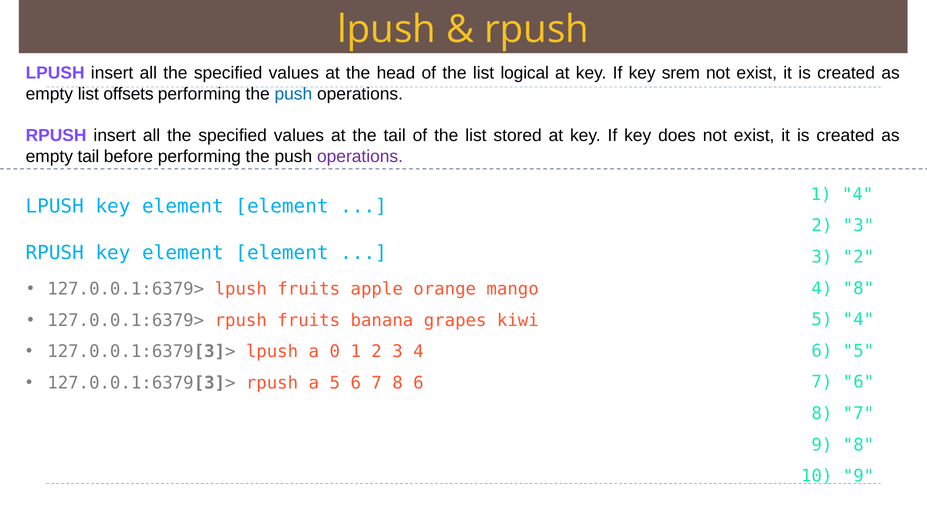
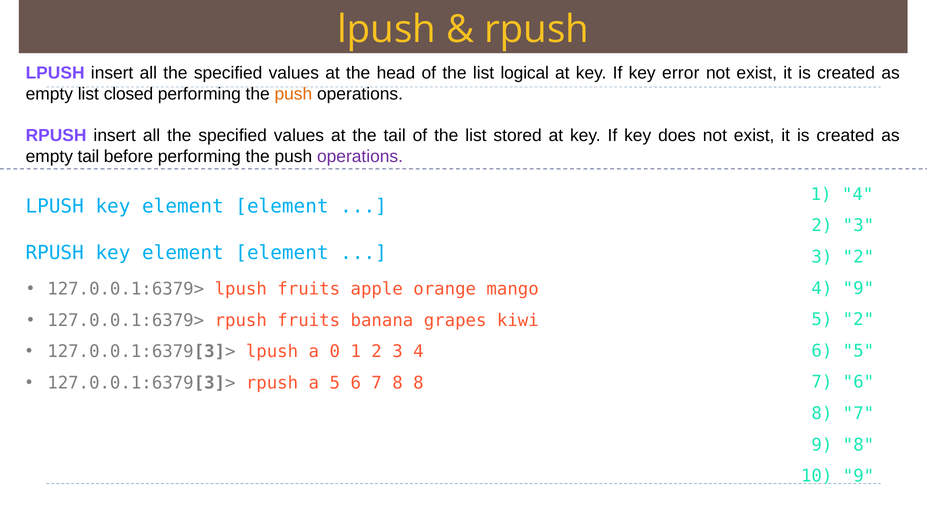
srem: srem -> error (681, 73)
offsets: offsets -> closed (129, 94)
push colour: blue -> orange (293, 94)
4 8: 8 -> 9 (858, 288)
5 4: 4 -> 2 (858, 319)
8 6: 6 -> 8 (418, 383)
